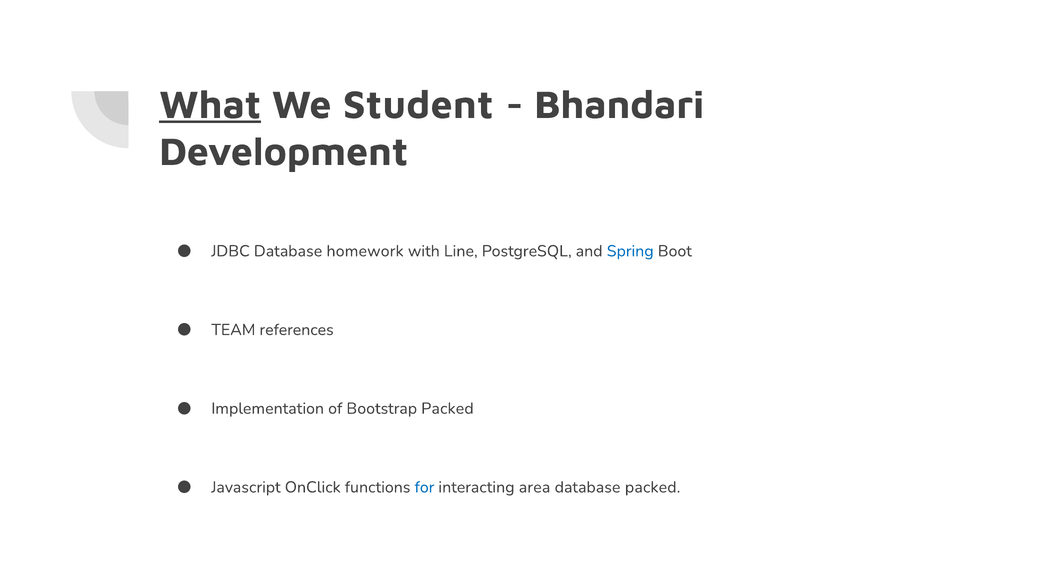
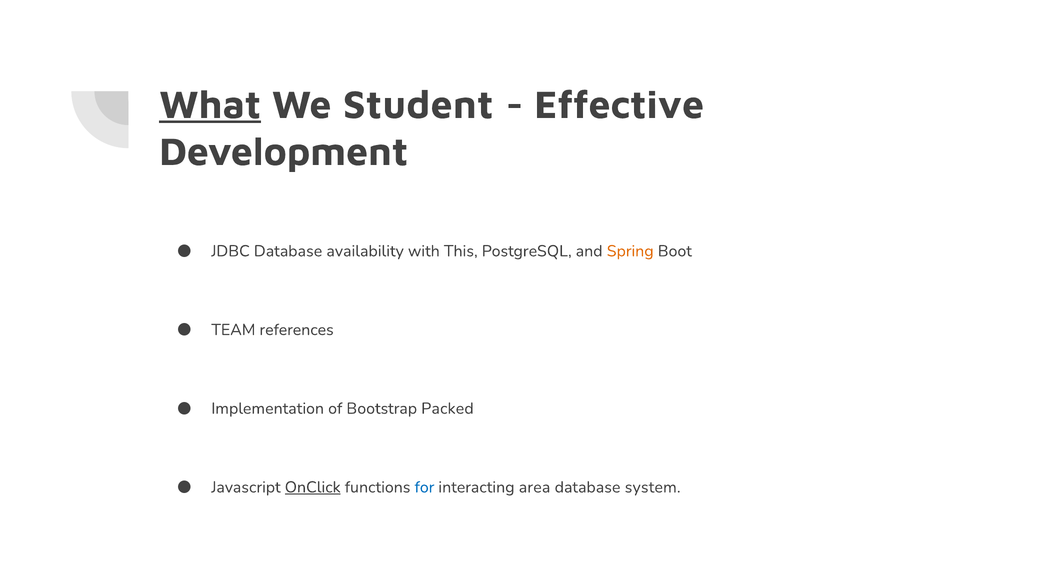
Bhandari: Bhandari -> Effective (619, 105)
homework: homework -> availability (365, 251)
Line: Line -> This (461, 251)
Spring colour: blue -> orange (630, 251)
OnClick underline: none -> present (313, 487)
database packed: packed -> system (653, 487)
